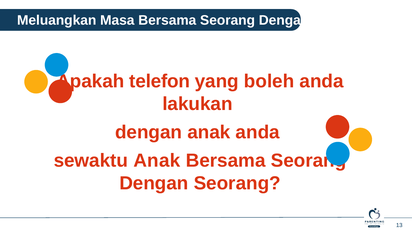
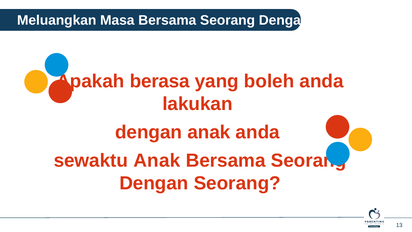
telefon: telefon -> berasa (160, 81)
